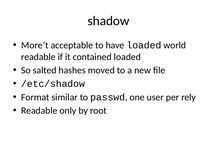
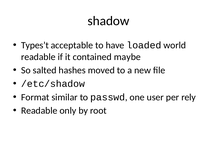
More’t: More’t -> Types’t (35, 46)
contained loaded: loaded -> maybe (127, 57)
